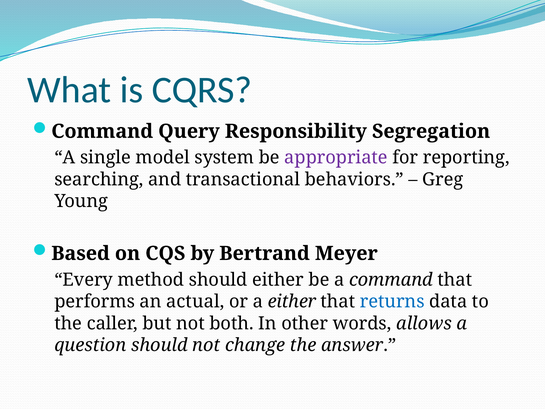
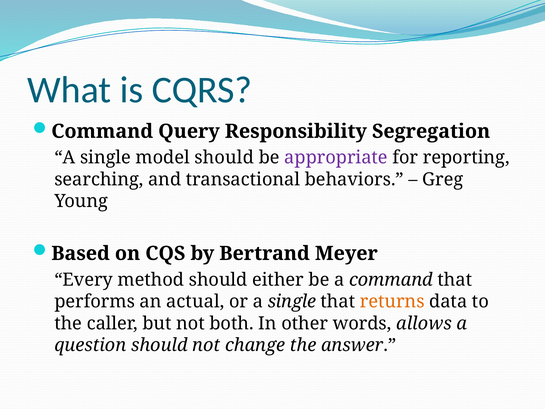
model system: system -> should (224, 158)
or a either: either -> single (292, 301)
returns colour: blue -> orange (392, 301)
